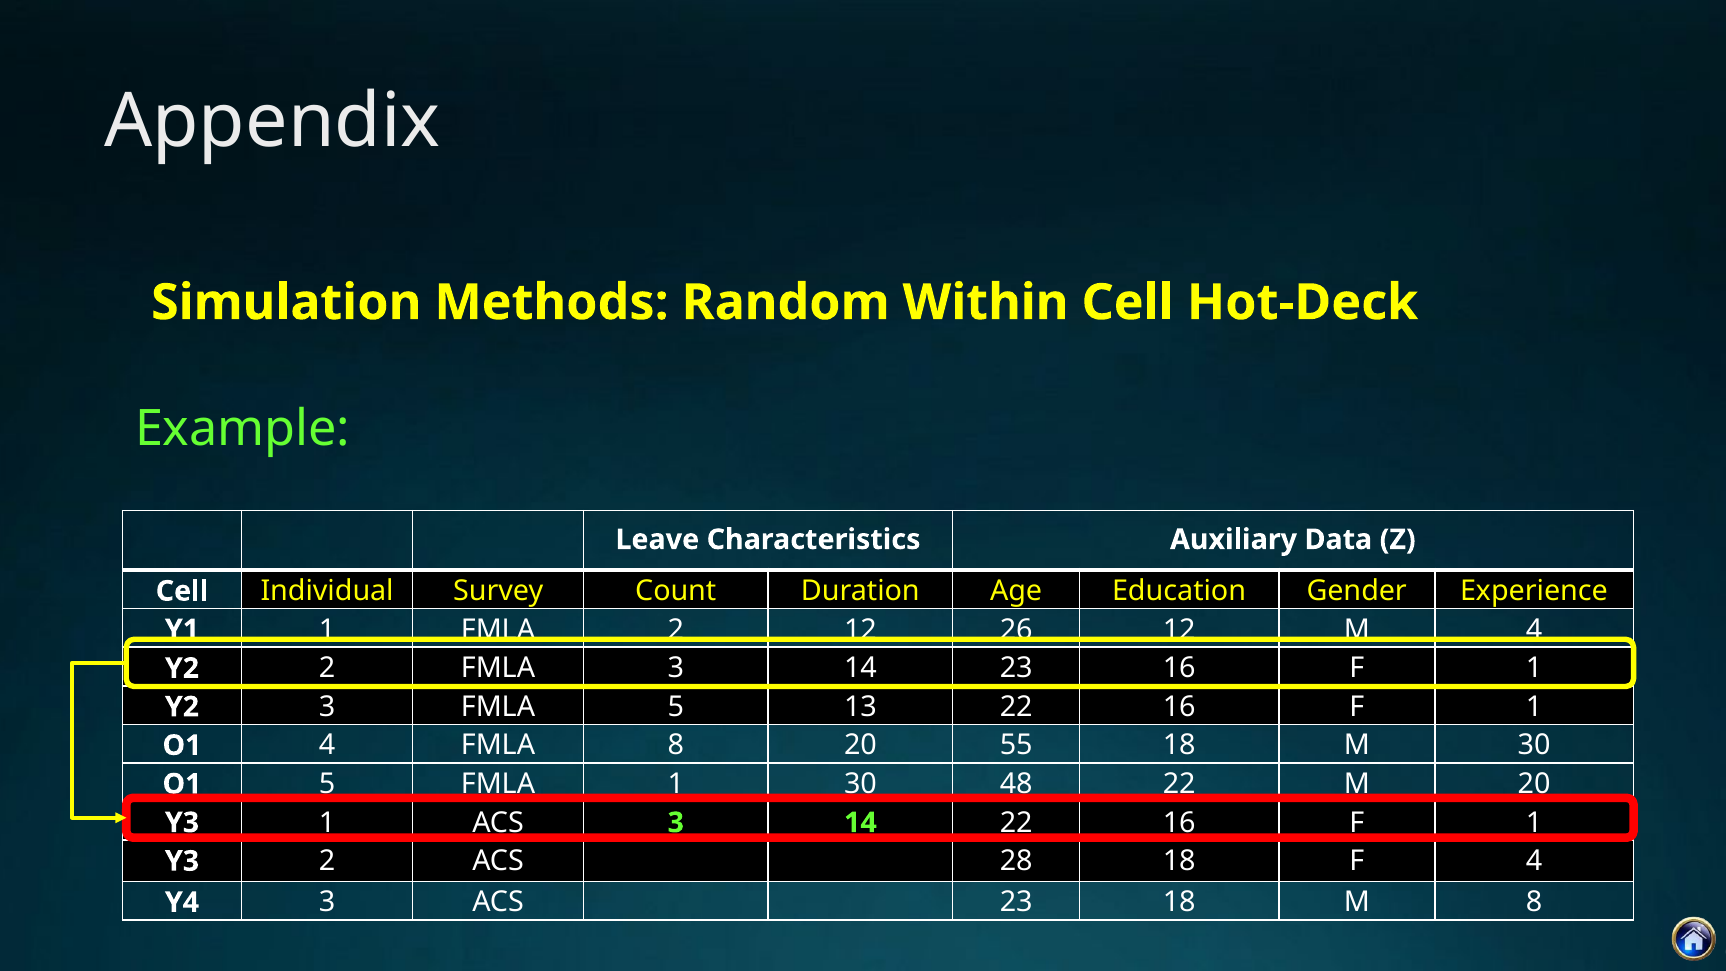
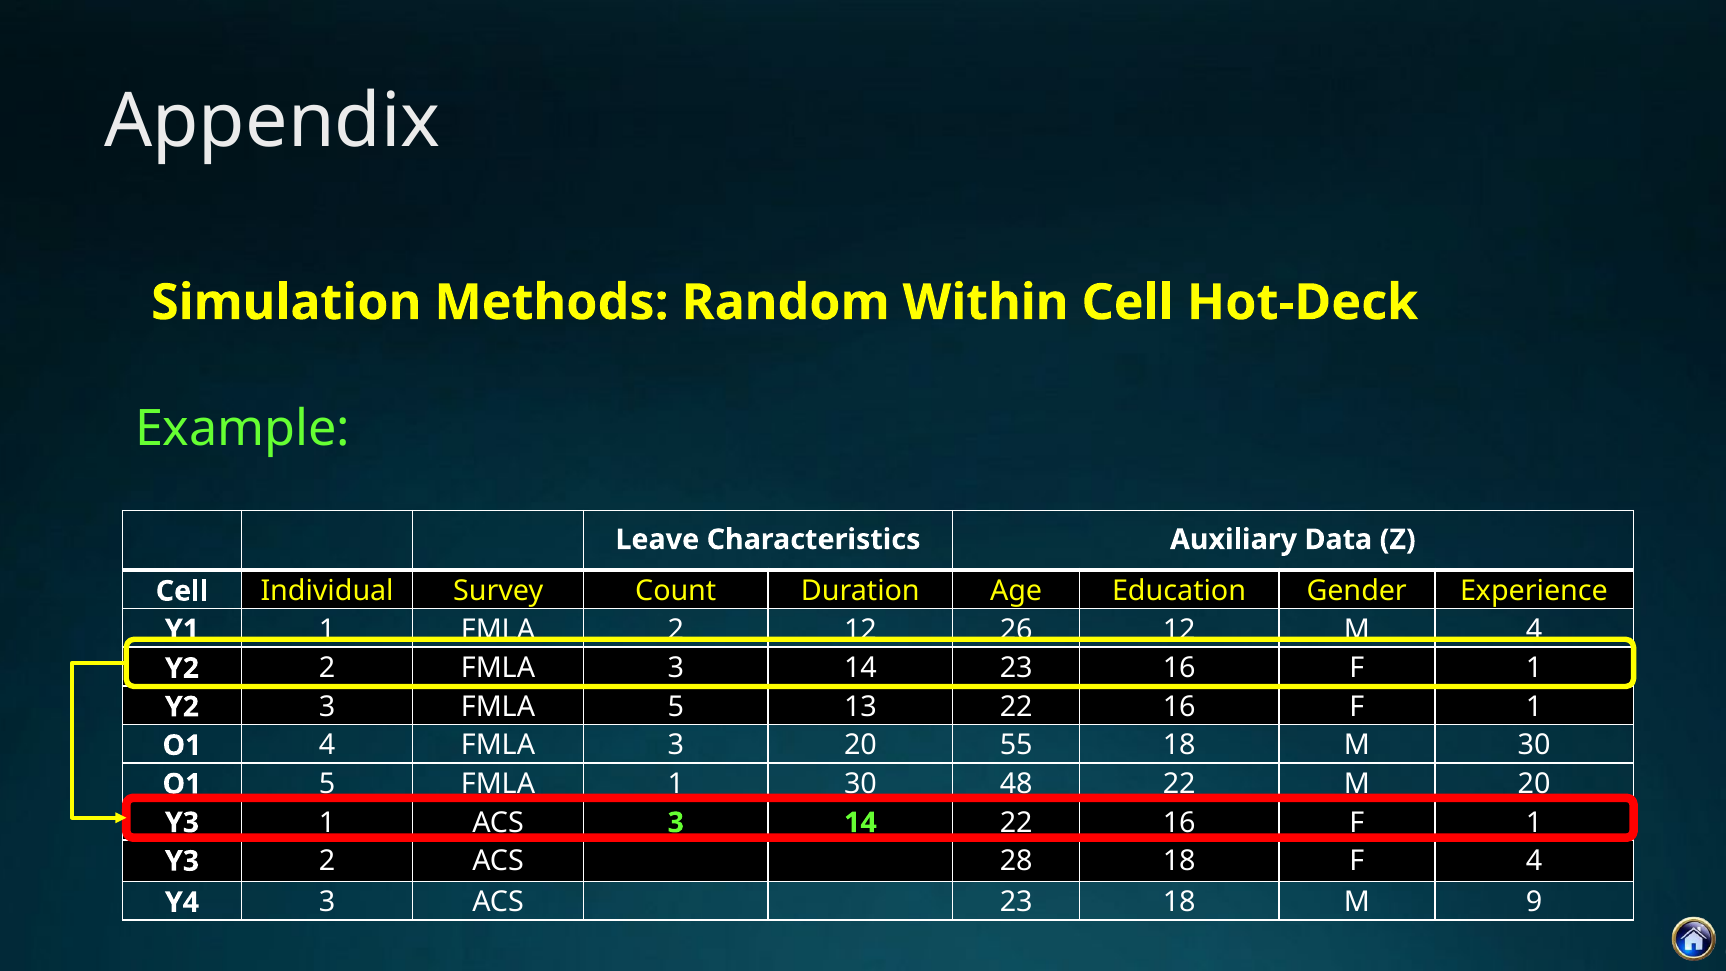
4 FMLA 8: 8 -> 3 (676, 745)
M 8: 8 -> 9 (1534, 902)
